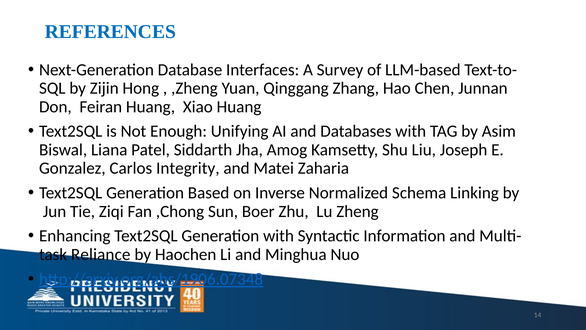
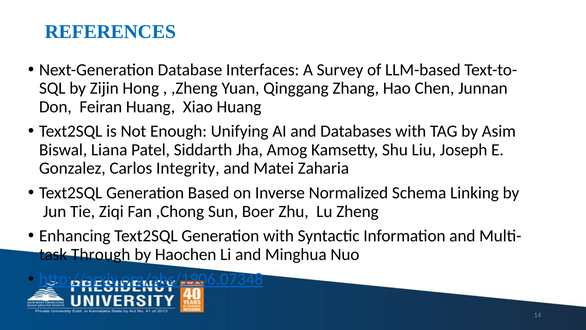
Reliance: Reliance -> Through (101, 254)
